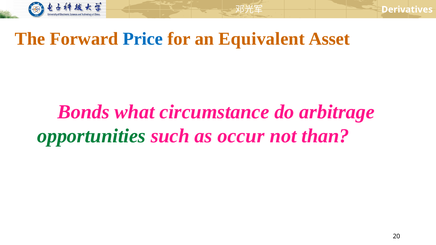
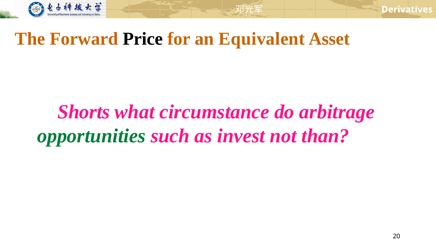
Price colour: blue -> black (143, 39)
Bonds: Bonds -> Shorts (84, 112)
occur: occur -> invest (241, 136)
